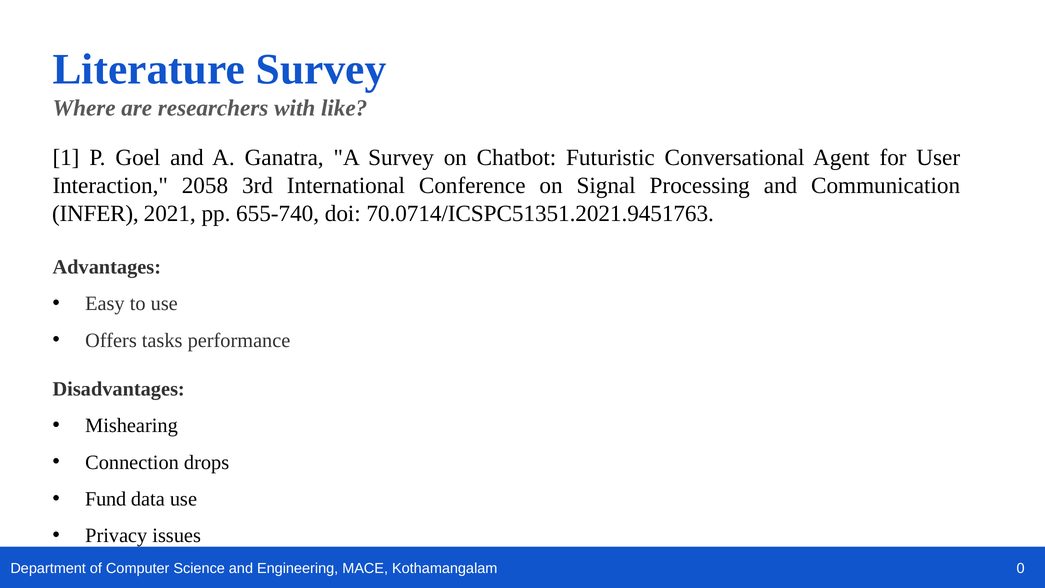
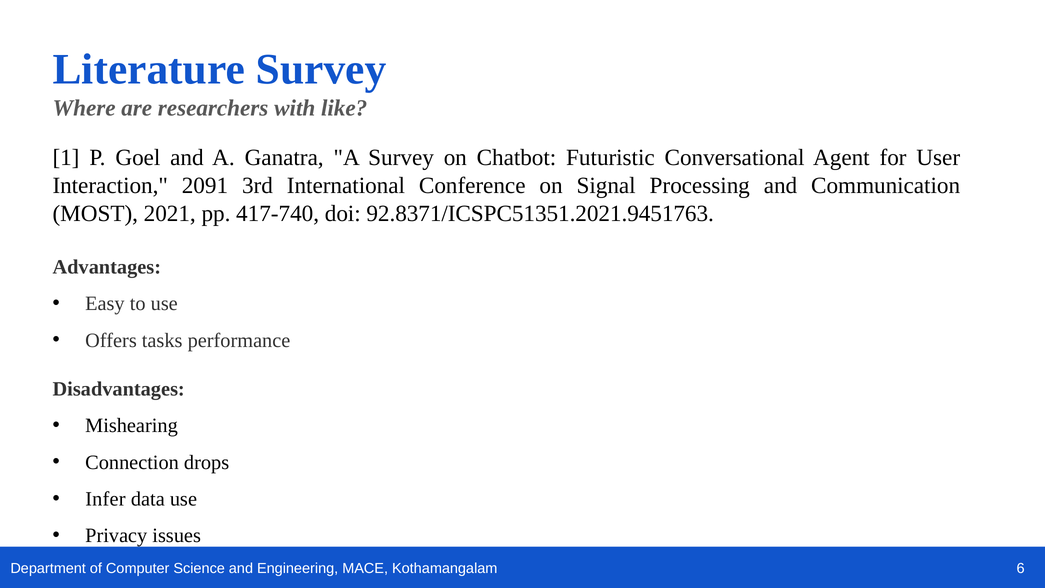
2058: 2058 -> 2091 (205, 185)
INFER: INFER -> MOST (95, 213)
655-740: 655-740 -> 417-740 (278, 213)
70.0714/ICSPC51351.2021.9451763: 70.0714/ICSPC51351.2021.9451763 -> 92.8371/ICSPC51351.2021.9451763 (540, 213)
Fund: Fund -> Infer (105, 499)
0: 0 -> 6 (1021, 568)
